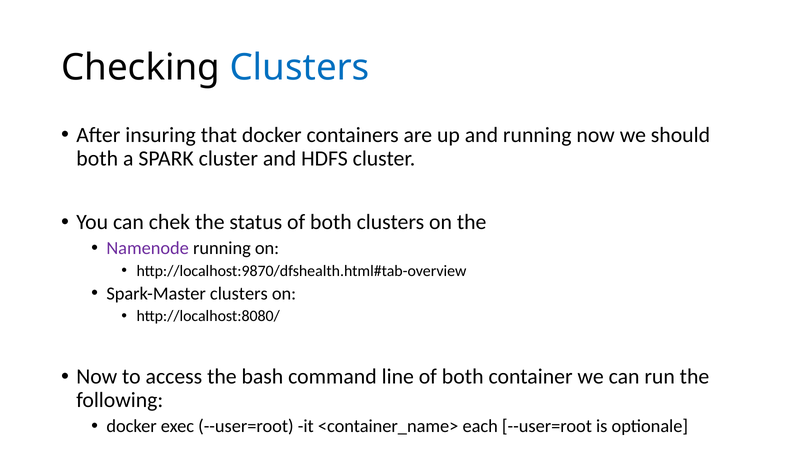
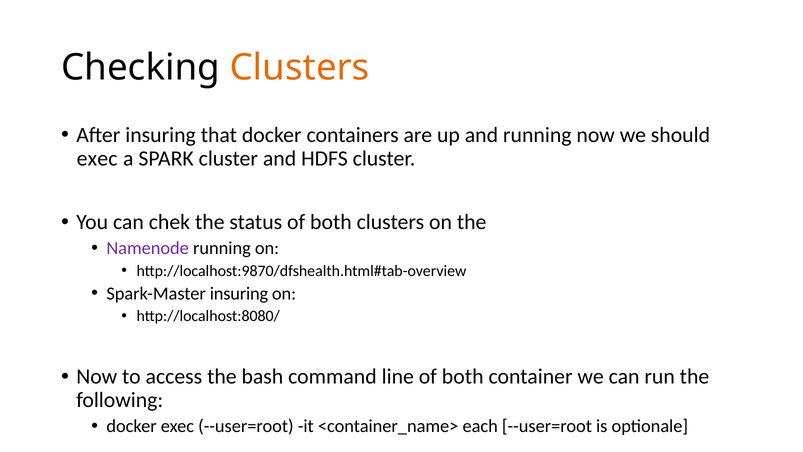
Clusters colour: blue -> orange (300, 67)
both: both -> exec (97, 158)
Spark-Master clusters: clusters -> insuring (239, 293)
